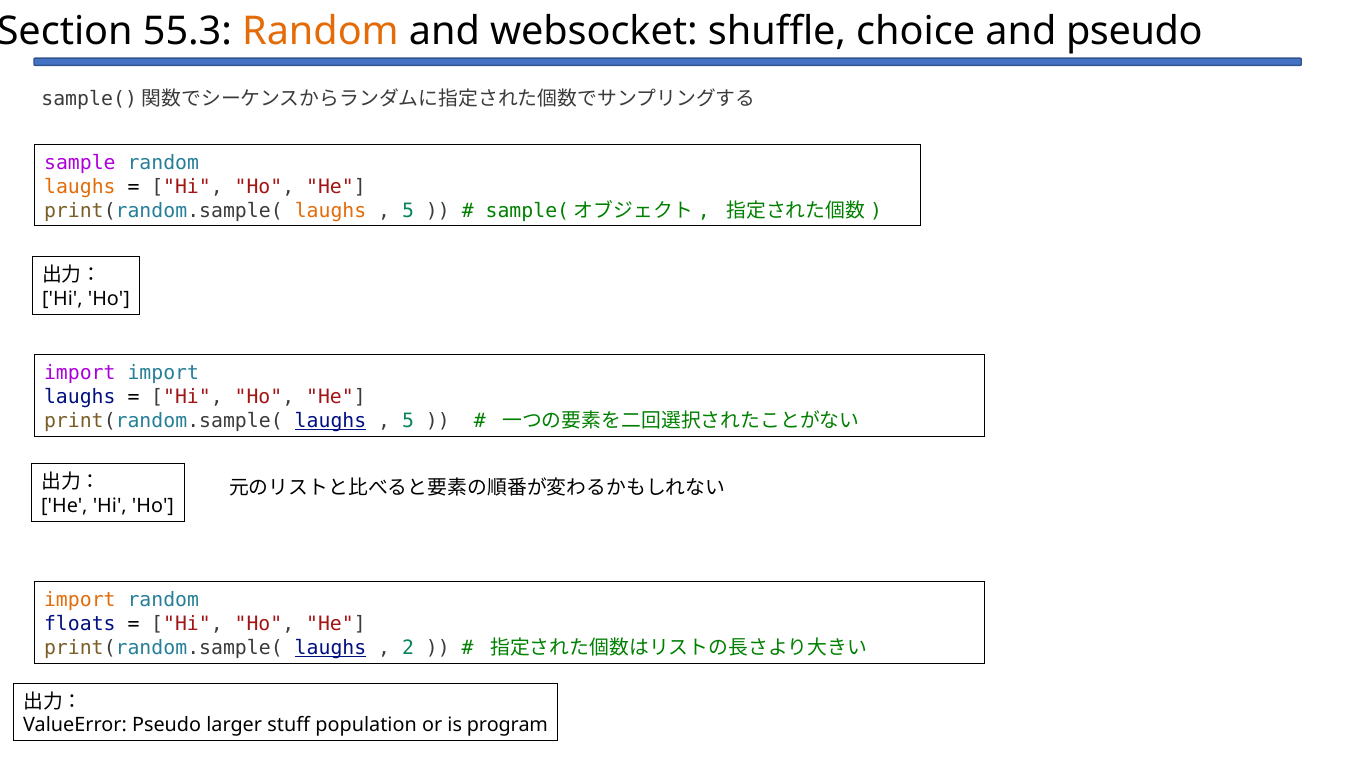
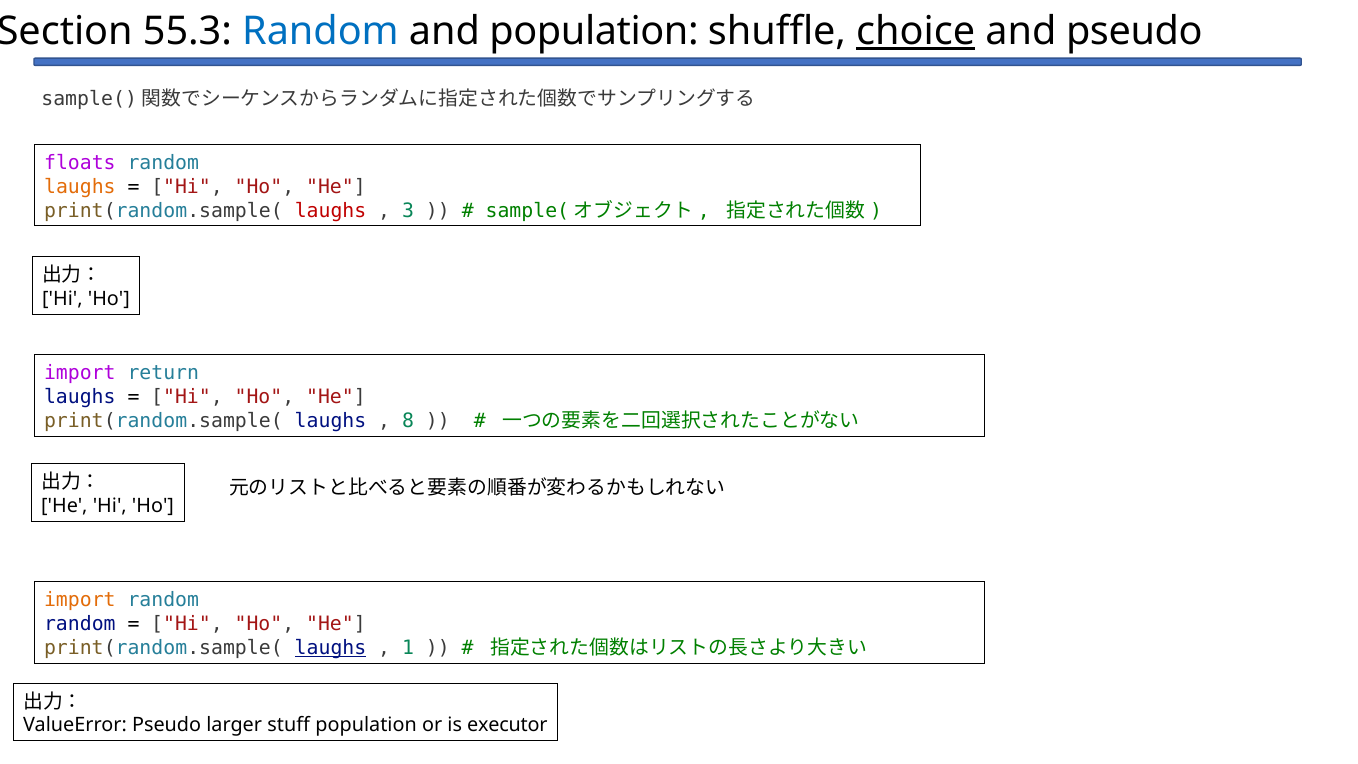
Random colour: orange -> blue (320, 32)
and websocket: websocket -> population (594, 32)
choice underline: none -> present (916, 32)
sample: sample -> floats (80, 163)
laughs colour: orange -> red (331, 210)
5: 5 -> 3 (408, 210)
import import: import -> return (163, 373)
laughs underline: present -> none (331, 421)
5: 5 -> 8 (408, 421)
floats: floats -> random (80, 624)
2: 2 -> 1 (408, 648)
program: program -> executor (507, 725)
